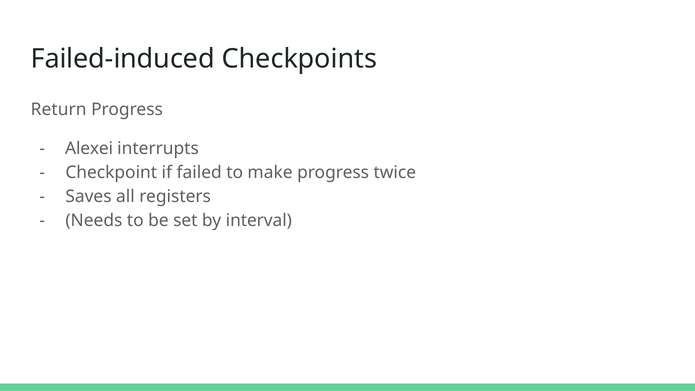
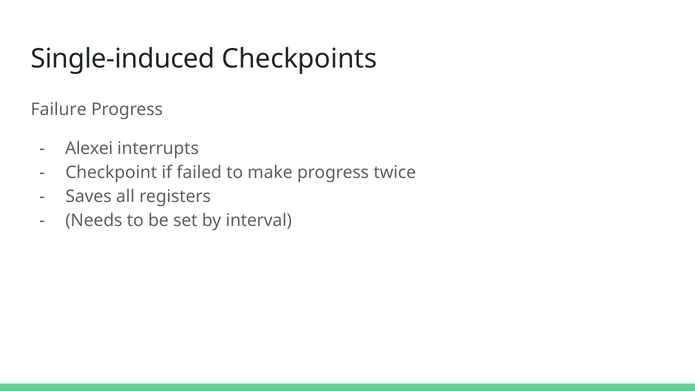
Failed-induced: Failed-induced -> Single-induced (123, 59)
Return: Return -> Failure (59, 109)
